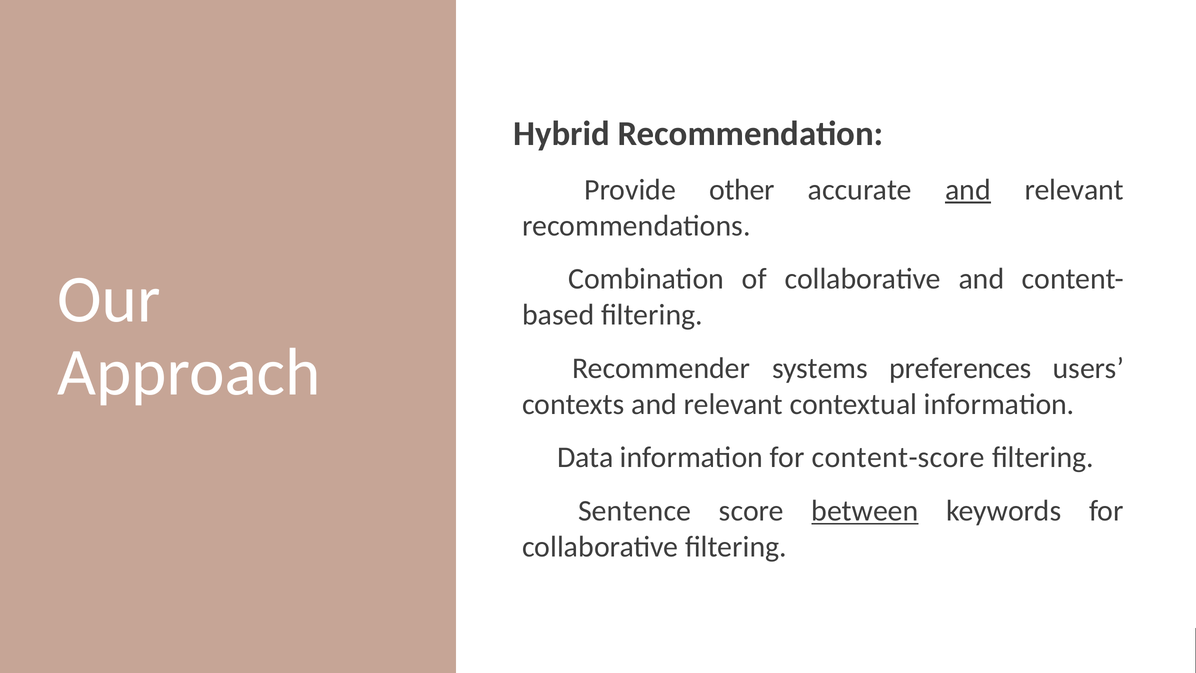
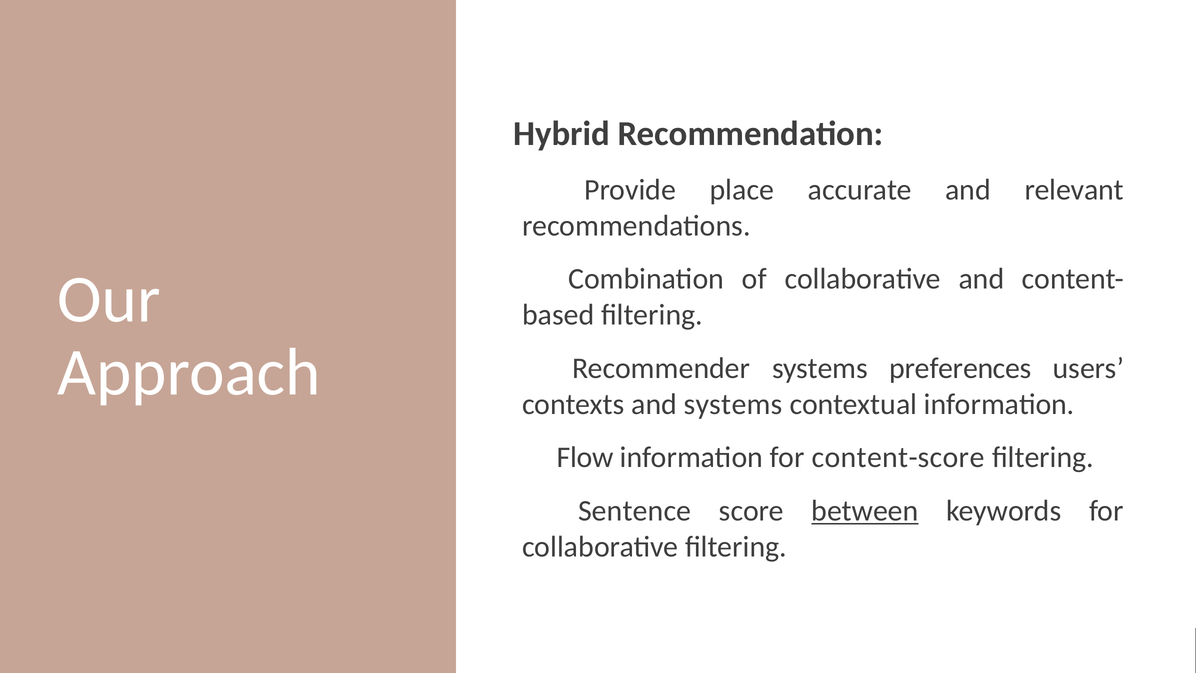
other: other -> place (742, 190)
and underline: present -> none (968, 190)
contexts and relevant: relevant -> systems (733, 404)
Data: Data -> Flow (585, 457)
